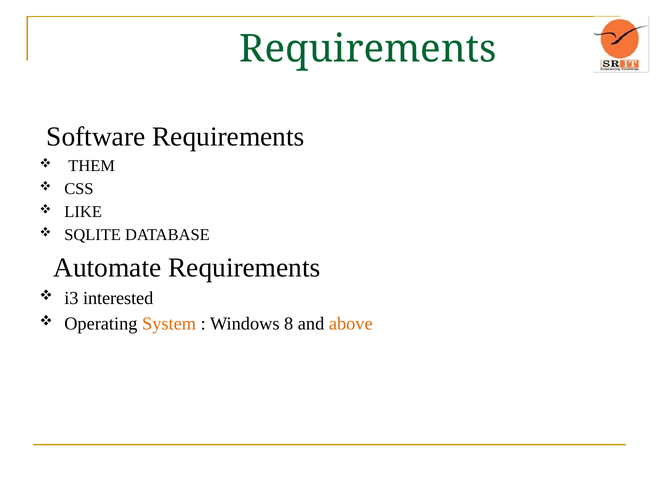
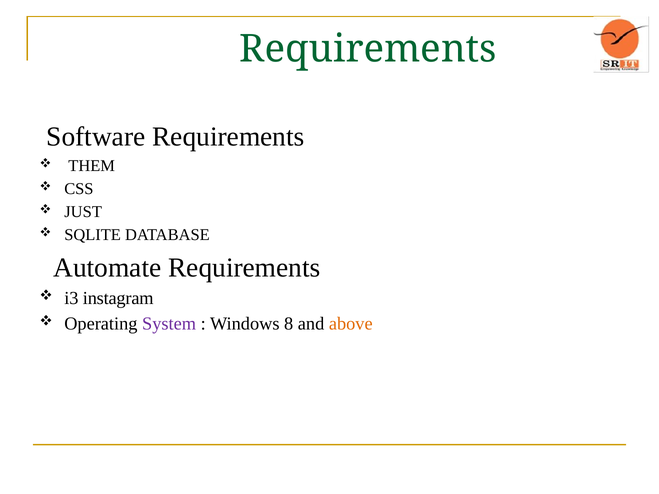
LIKE: LIKE -> JUST (83, 212)
interested: interested -> instagram (118, 298)
System colour: orange -> purple (169, 324)
